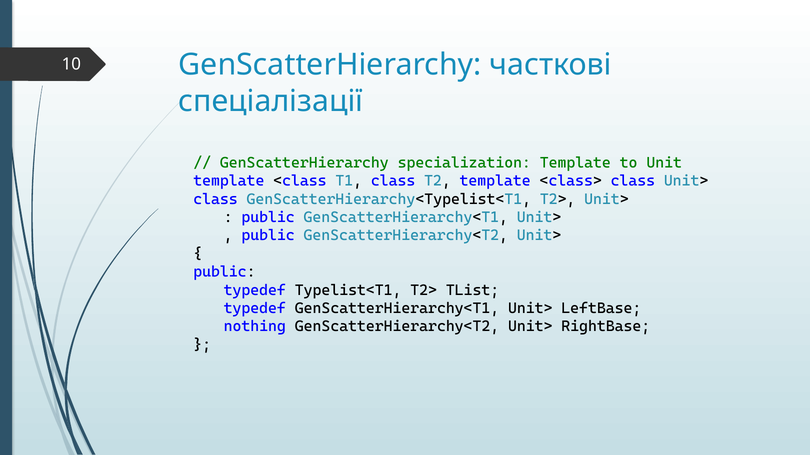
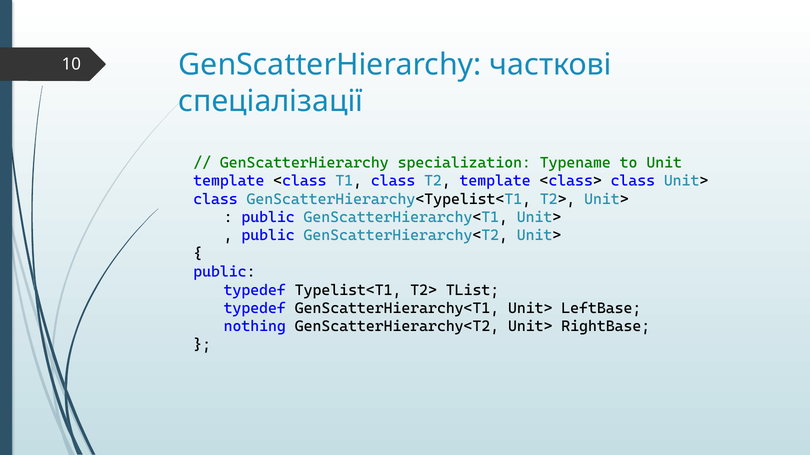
specialization Template: Template -> Typename (575, 163)
